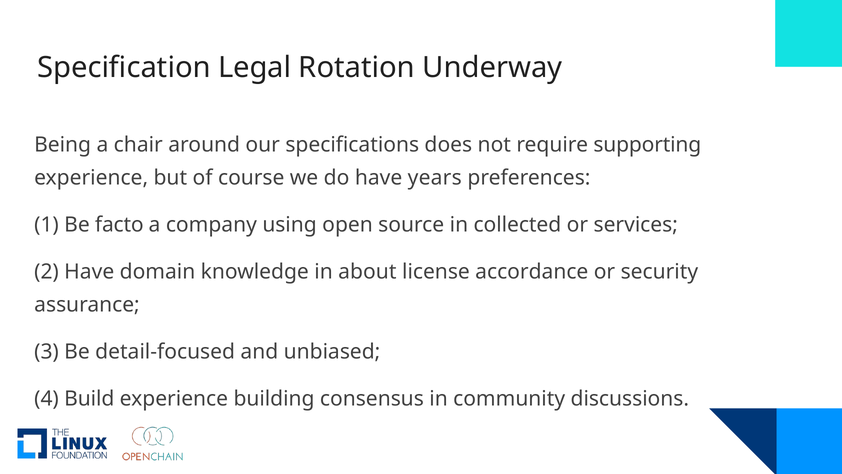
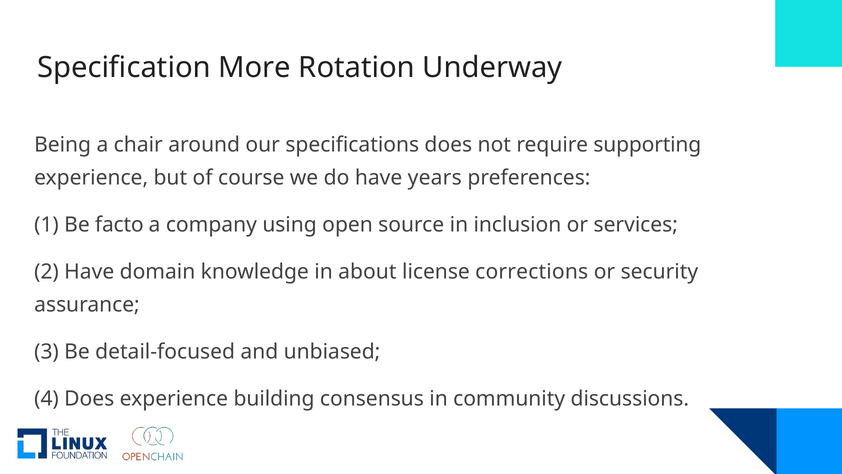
Legal: Legal -> More (255, 68)
collected: collected -> inclusion (517, 225)
accordance: accordance -> corrections (532, 272)
4 Build: Build -> Does (89, 398)
